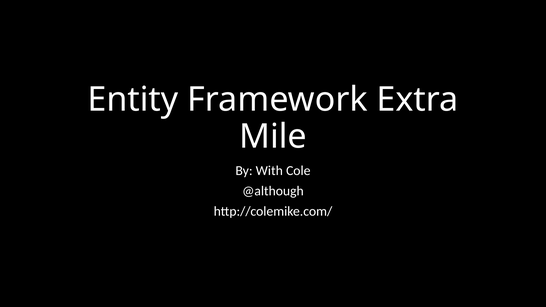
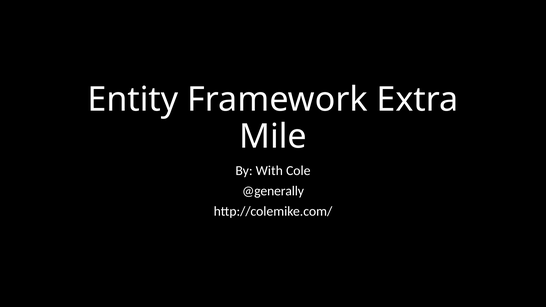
@although: @although -> @generally (273, 191)
